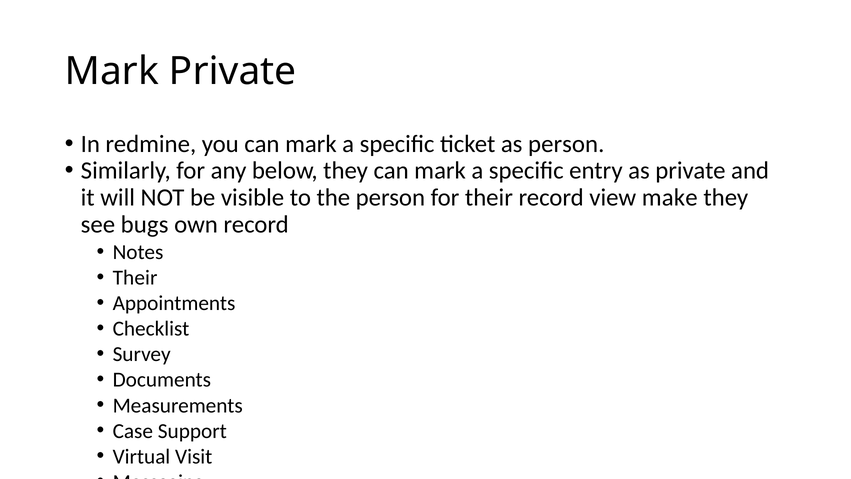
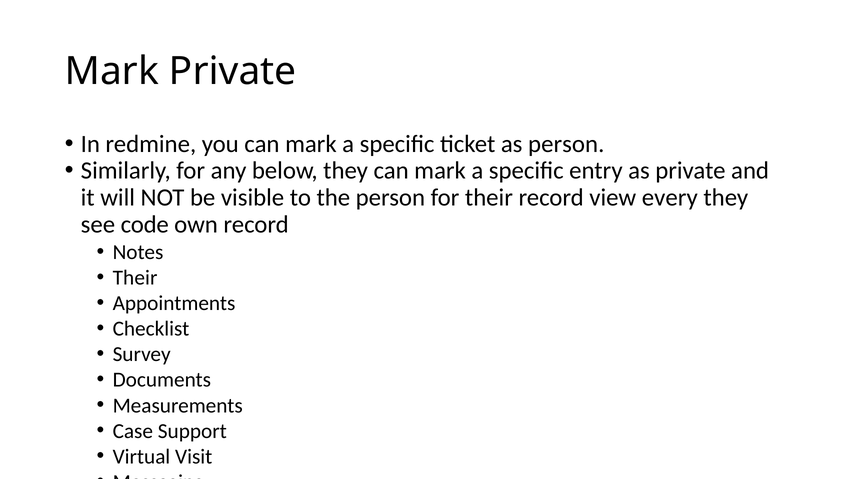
make: make -> every (670, 197)
bugs: bugs -> code (145, 224)
